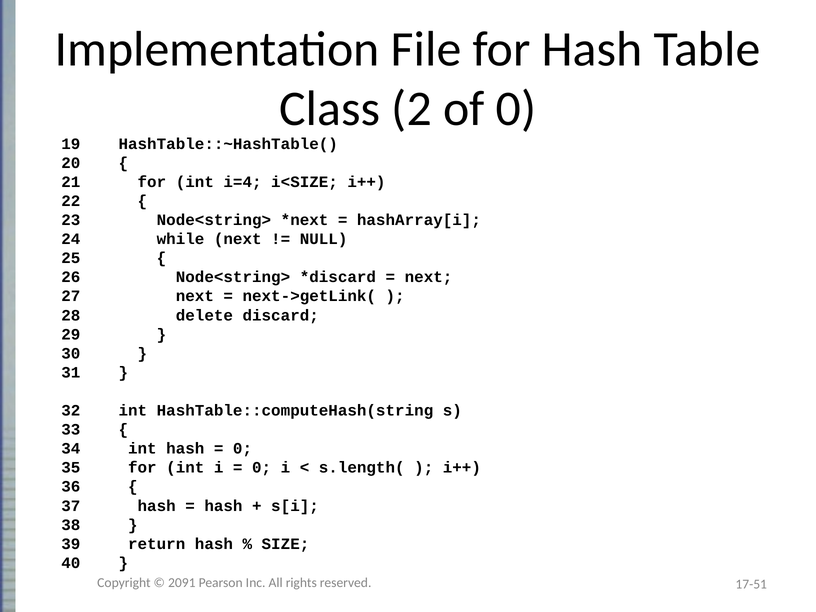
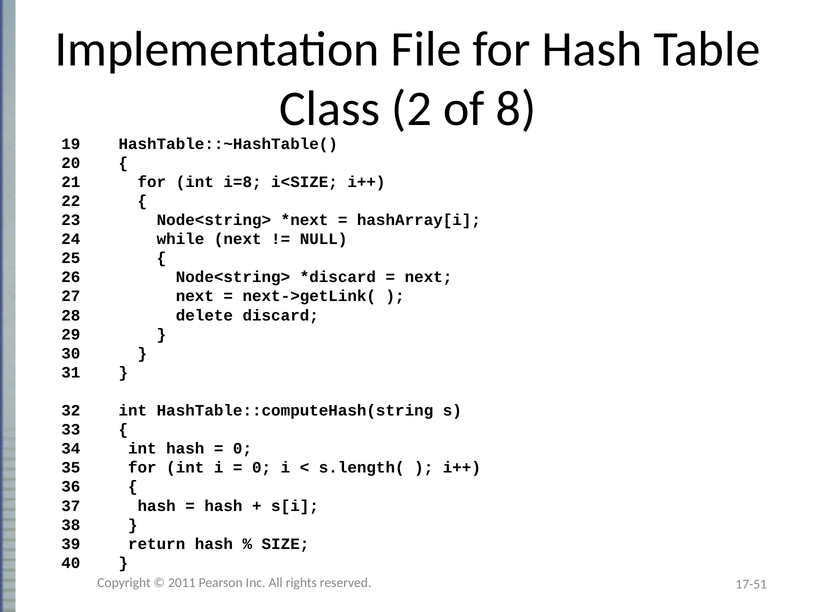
of 0: 0 -> 8 (516, 109)
i=4: i=4 -> i=8 (243, 182)
2091: 2091 -> 2011 (182, 583)
